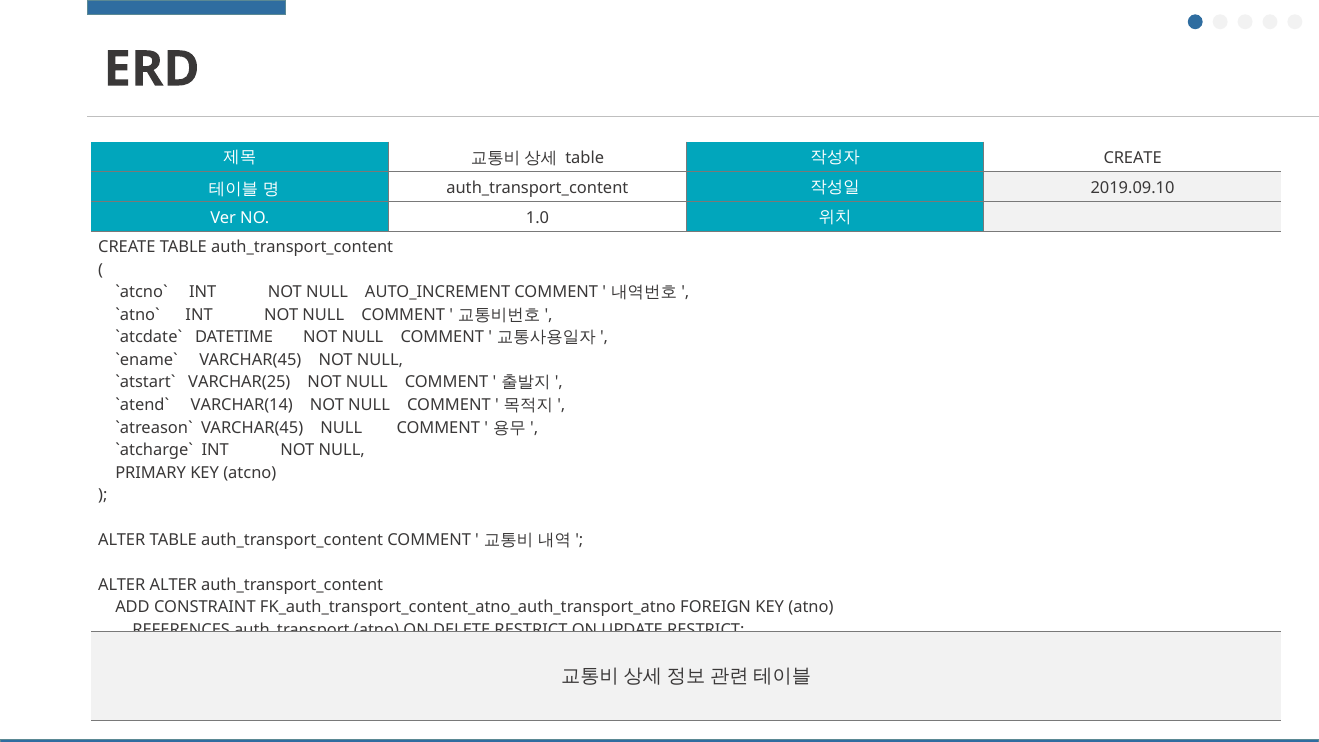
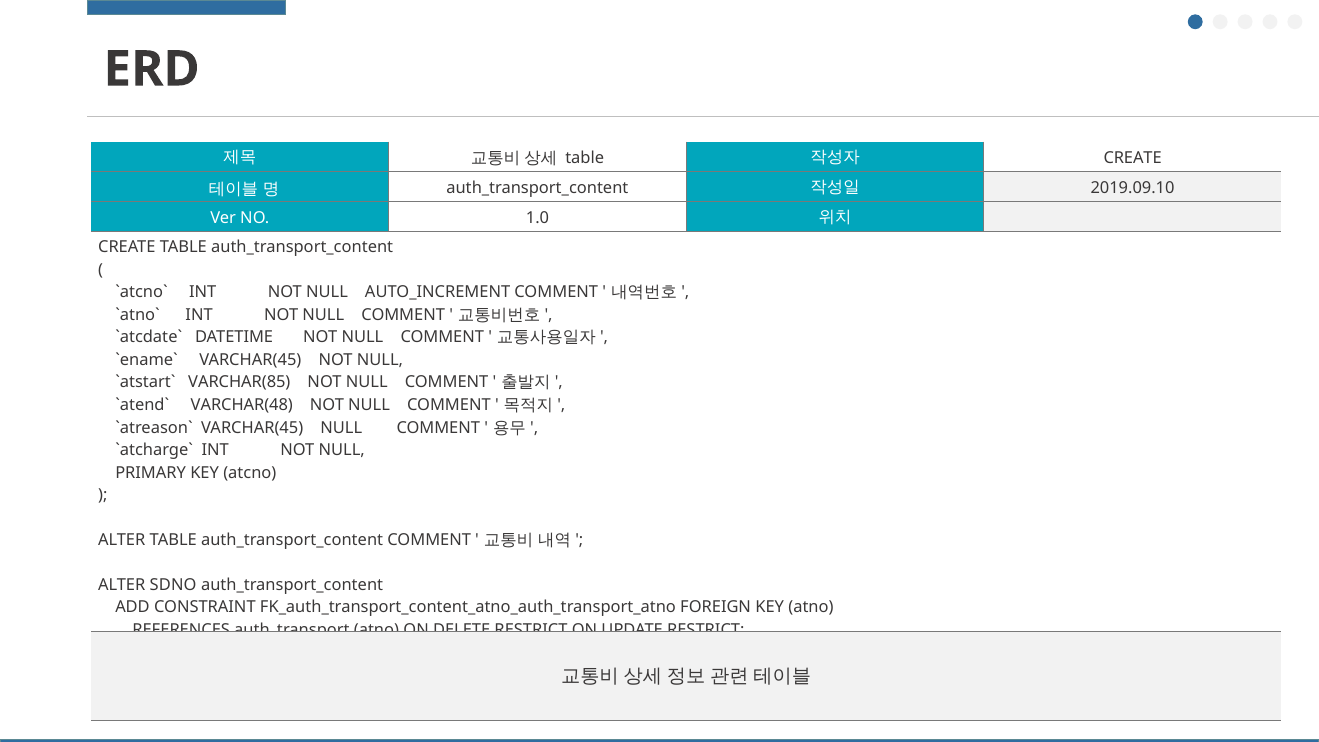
VARCHAR(25: VARCHAR(25 -> VARCHAR(85 (239, 383)
VARCHAR(14: VARCHAR(14 -> VARCHAR(48 (242, 405)
ALTER ALTER: ALTER -> SDNO (173, 585)
